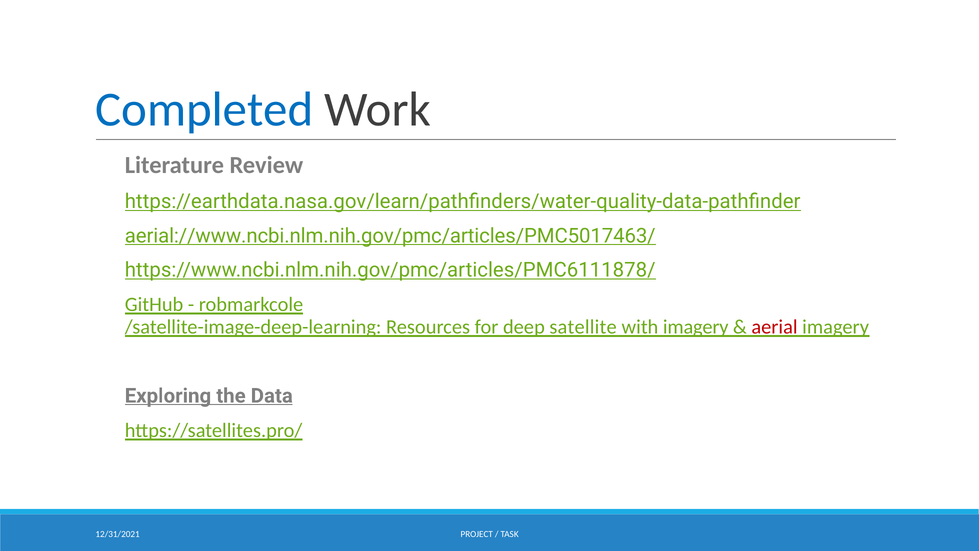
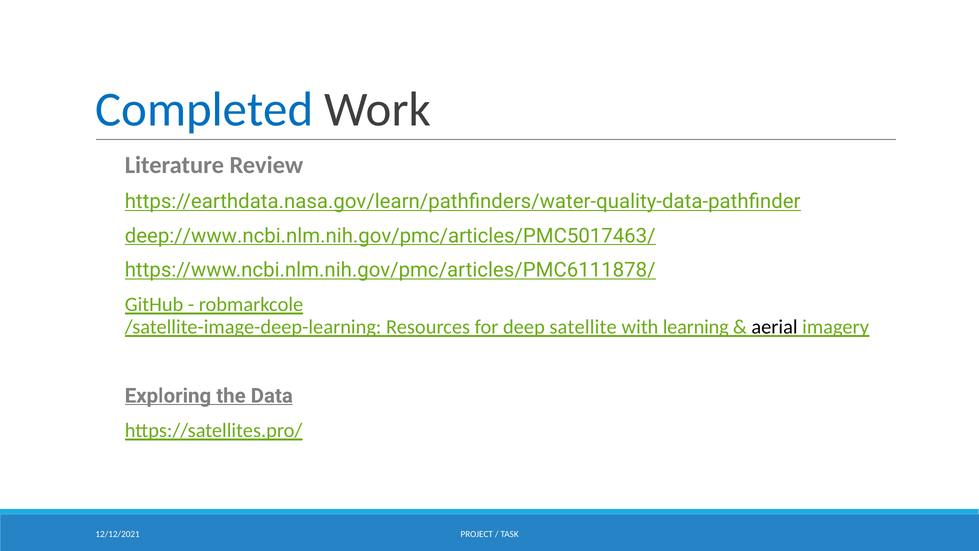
aerial://www.ncbi.nlm.nih.gov/pmc/articles/PMC5017463/: aerial://www.ncbi.nlm.nih.gov/pmc/articles/PMC5017463/ -> deep://www.ncbi.nlm.nih.gov/pmc/articles/PMC5017463/ (390, 236)
with imagery: imagery -> learning (696, 327)
aerial colour: red -> black (775, 327)
12/31/2021: 12/31/2021 -> 12/12/2021 (118, 534)
